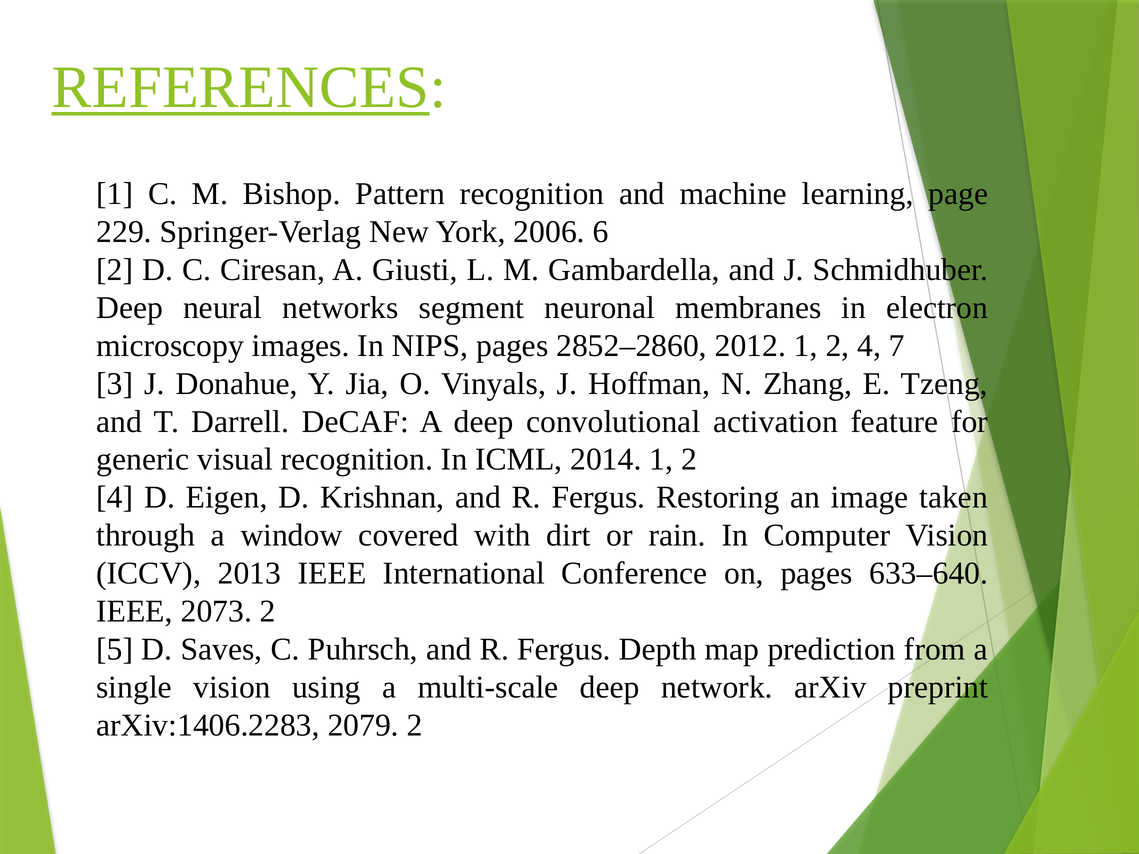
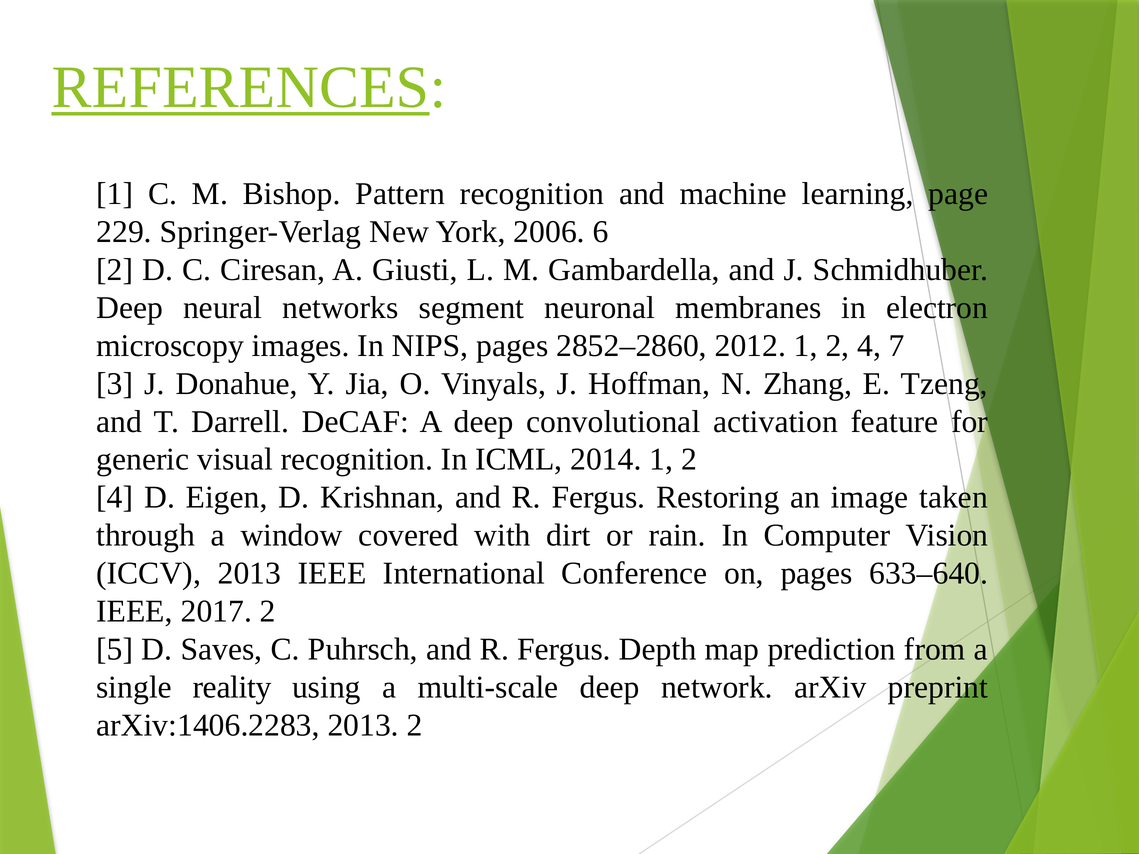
2073: 2073 -> 2017 (216, 612)
single vision: vision -> reality (232, 688)
arXiv:1406.2283 2079: 2079 -> 2013 (363, 726)
